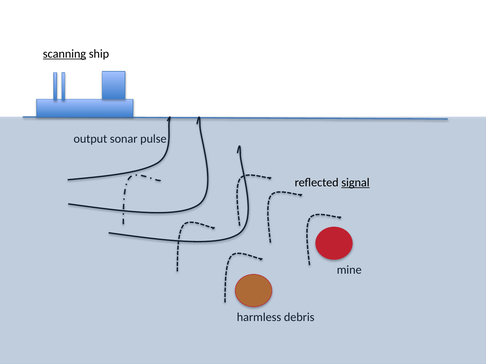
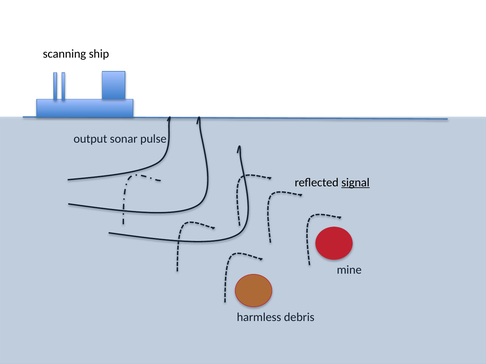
scanning underline: present -> none (64, 54)
